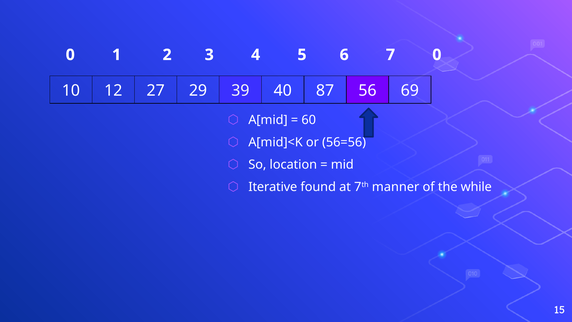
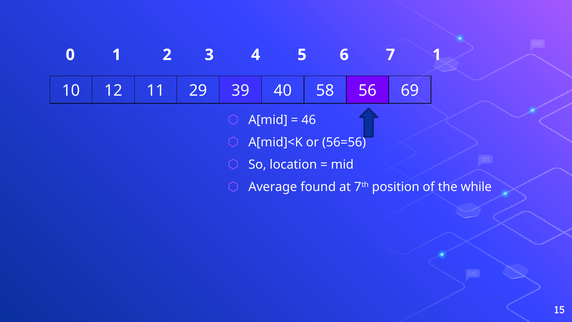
7 0: 0 -> 1 (437, 55)
27: 27 -> 11 (156, 91)
87: 87 -> 58 (325, 91)
60: 60 -> 46 (309, 120)
Iterative: Iterative -> Average (273, 187)
manner: manner -> position (396, 187)
